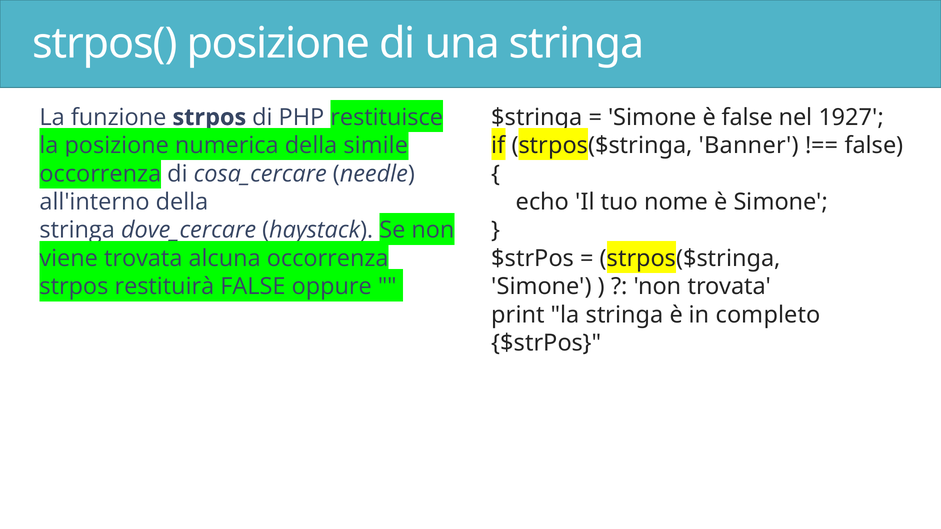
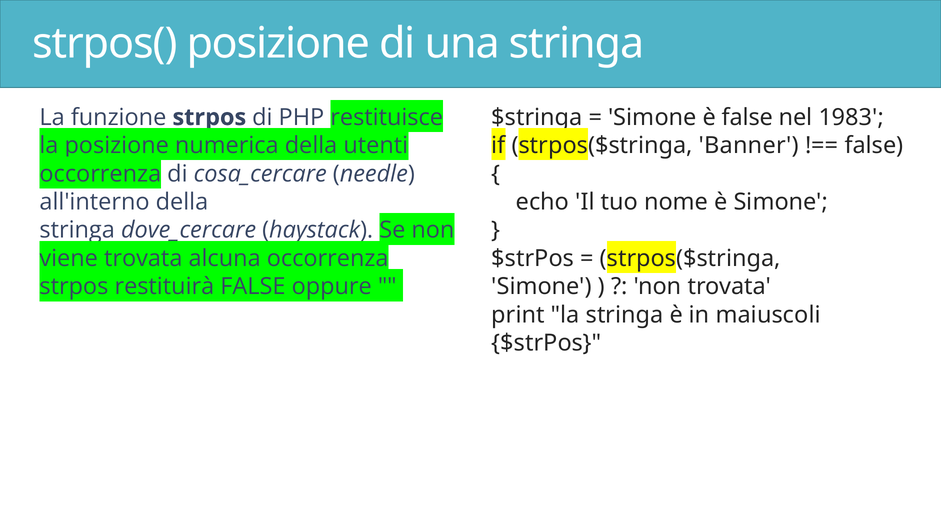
1927: 1927 -> 1983 (851, 117)
simile: simile -> utenti (376, 146)
completo: completo -> maiuscoli (768, 315)
